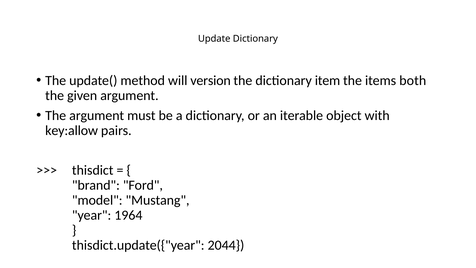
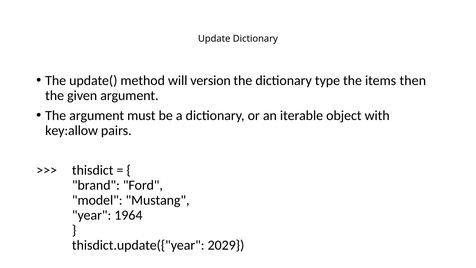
item: item -> type (327, 80)
both: both -> then (413, 80)
2044: 2044 -> 2029 (226, 245)
